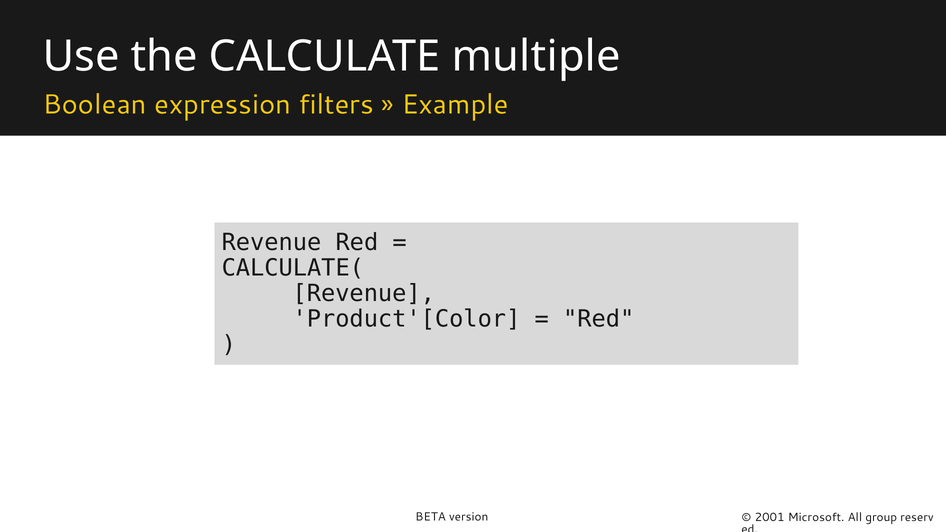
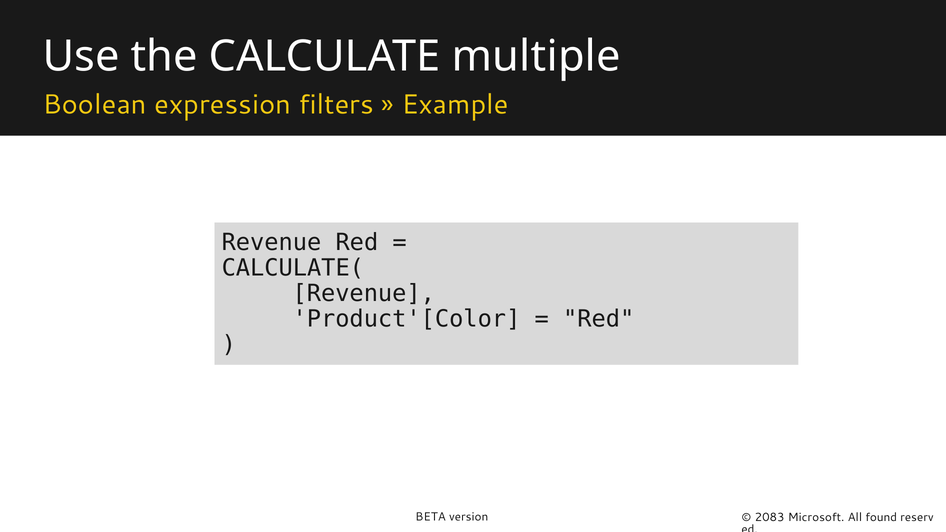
2001: 2001 -> 2083 (770, 518)
group: group -> found (881, 518)
